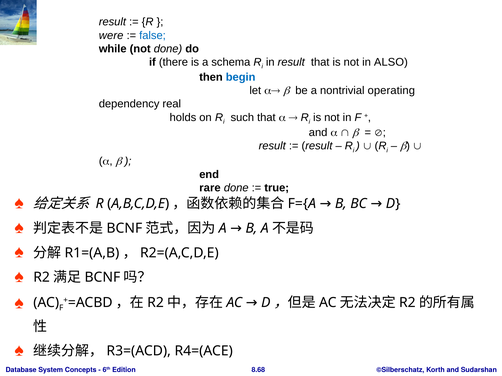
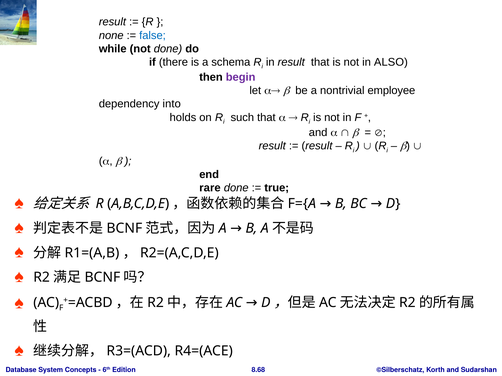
were: were -> none (111, 35)
begin colour: blue -> purple (241, 77)
operating: operating -> employee (391, 91)
real: real -> into (172, 104)
